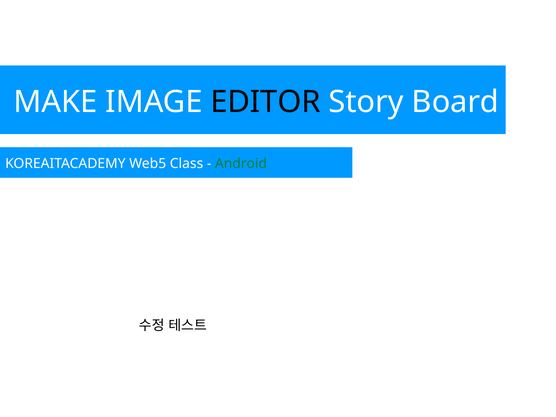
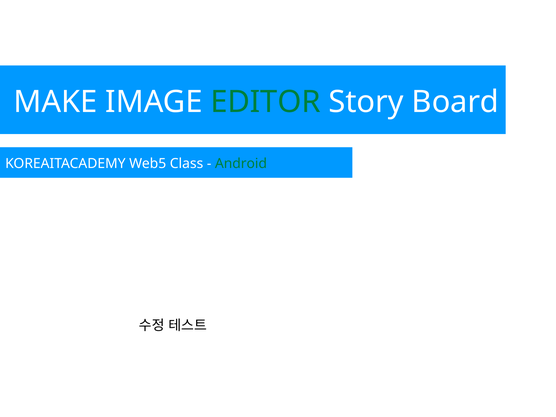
EDITOR colour: black -> green (266, 102)
